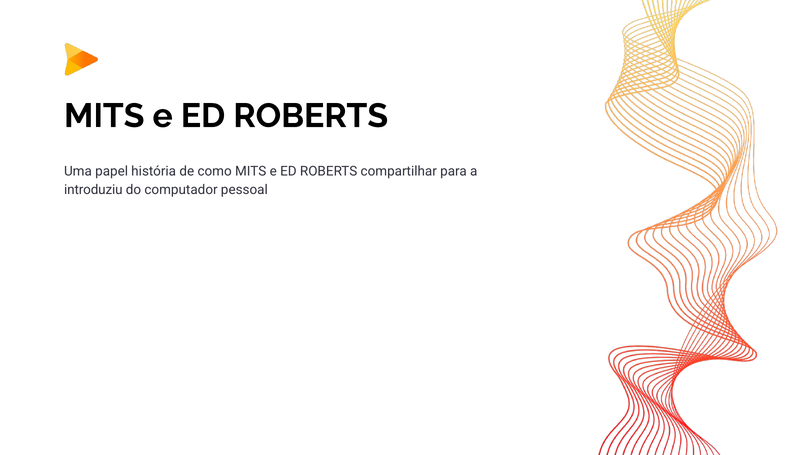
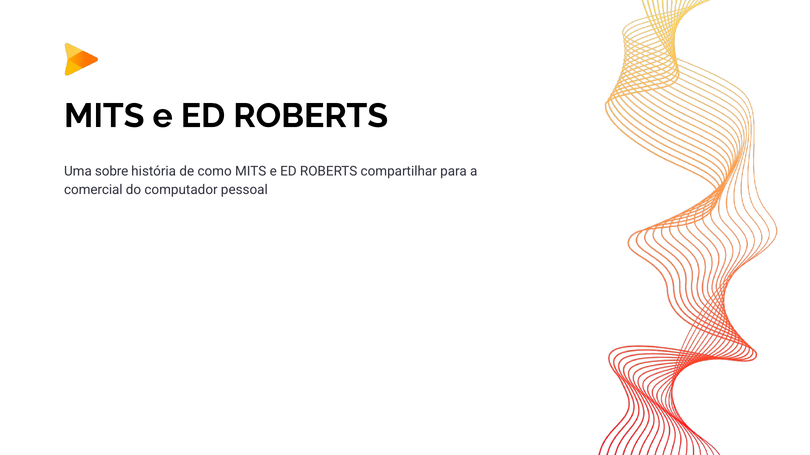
papel: papel -> sobre (112, 172)
introduziu: introduziu -> comercial (93, 190)
